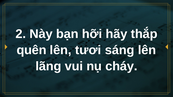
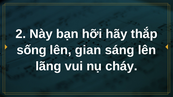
quên: quên -> sống (32, 50)
tươi: tươi -> gian (88, 50)
